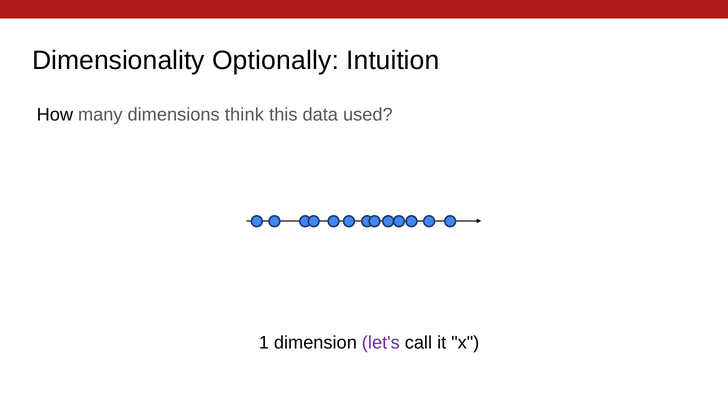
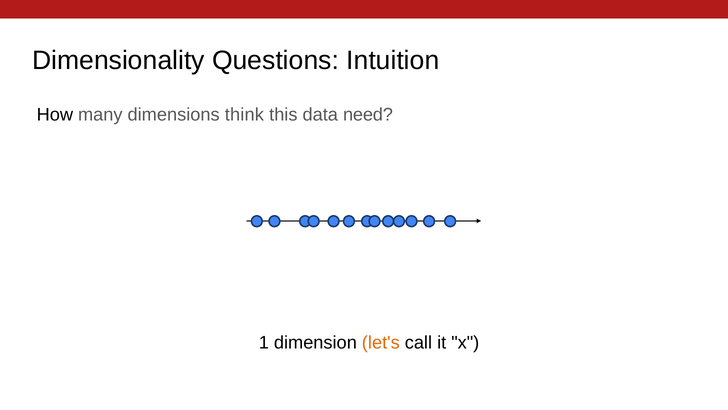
Optionally: Optionally -> Questions (276, 60)
used: used -> need (368, 114)
let's colour: purple -> orange (381, 343)
